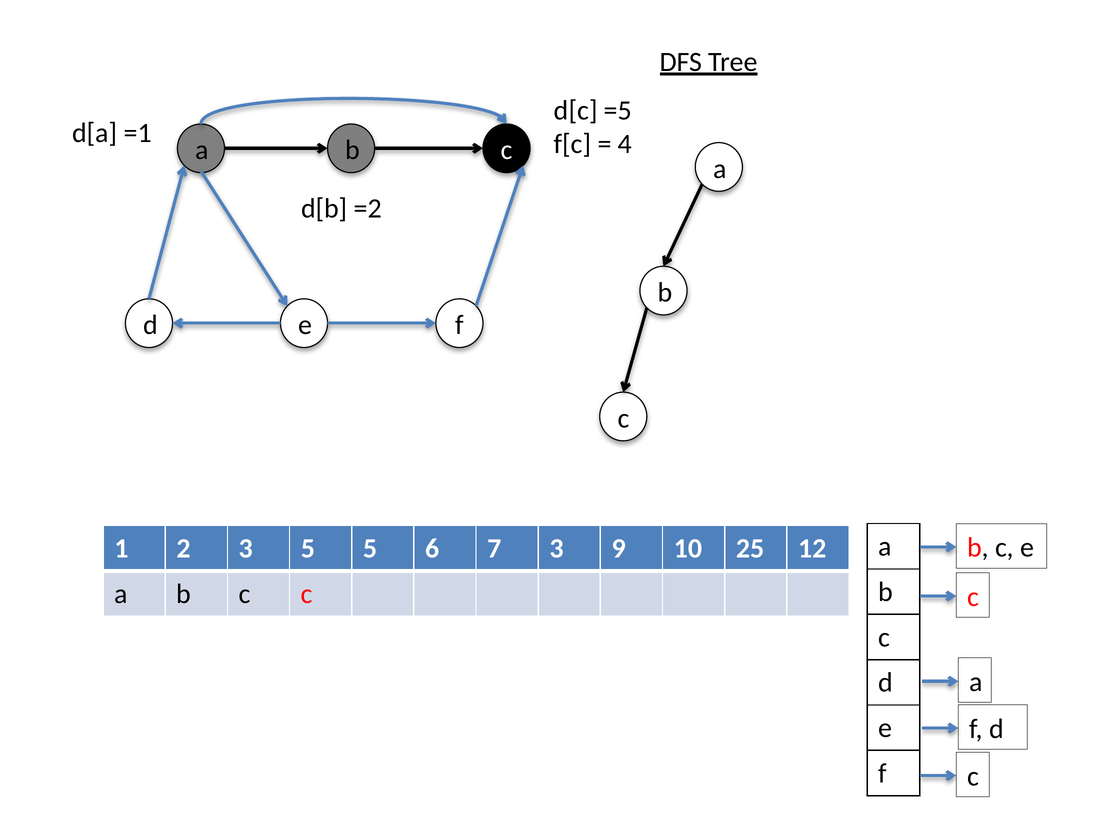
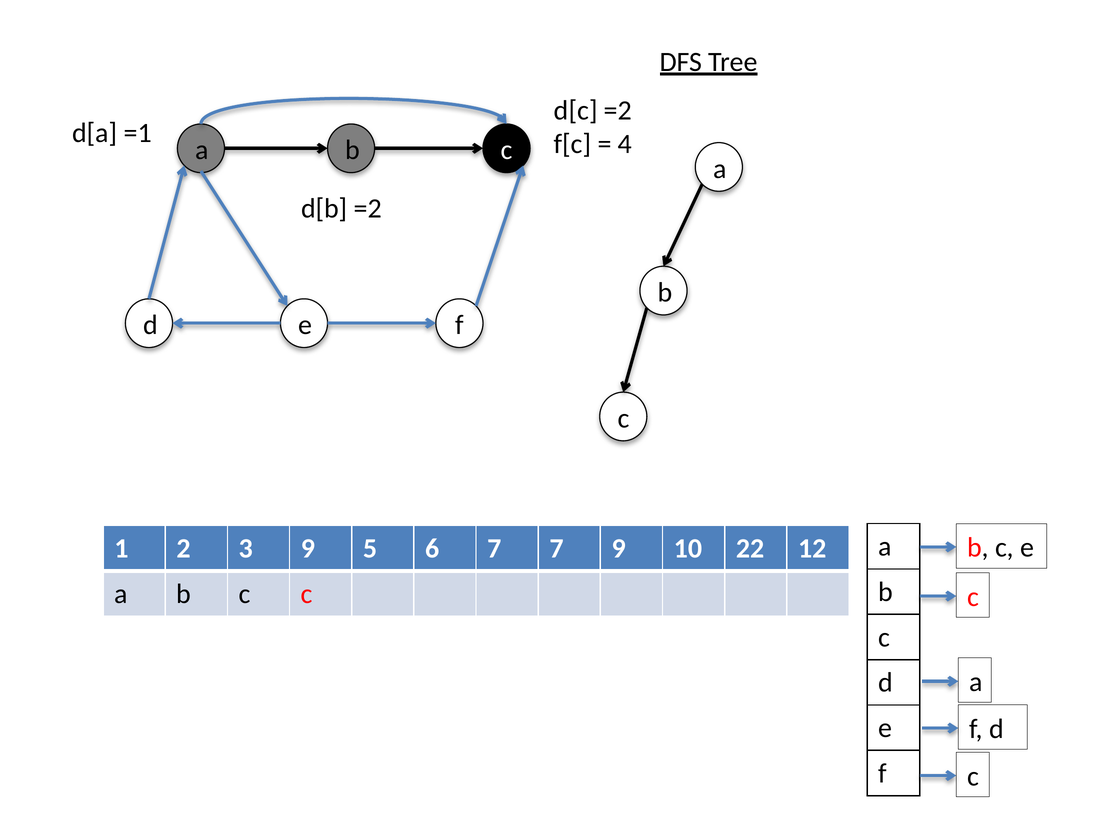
d[c =5: =5 -> =2 (618, 111)
3 5: 5 -> 9 (308, 549)
7 3: 3 -> 7 (556, 549)
25: 25 -> 22 (750, 549)
